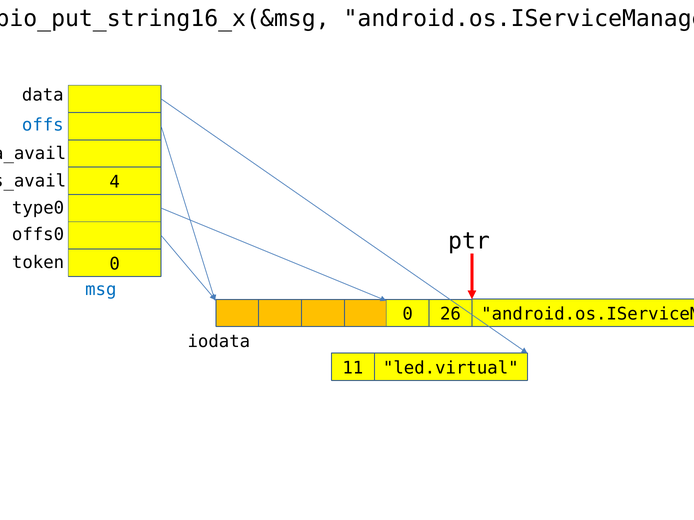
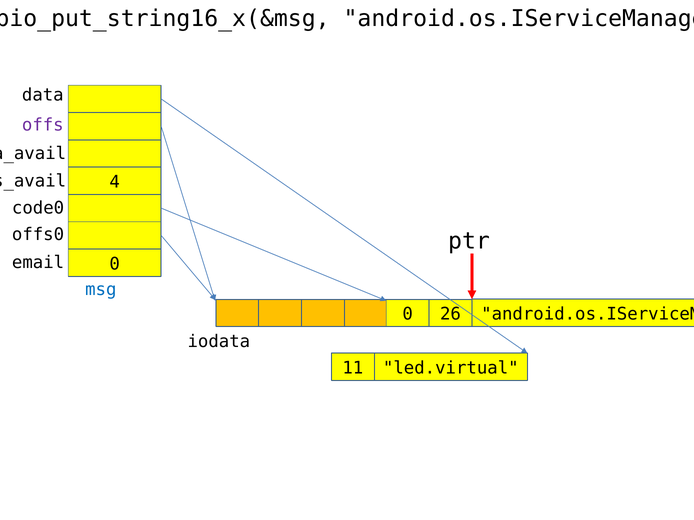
offs colour: blue -> purple (43, 125)
type0: type0 -> code0 (38, 208)
token: token -> email (38, 263)
